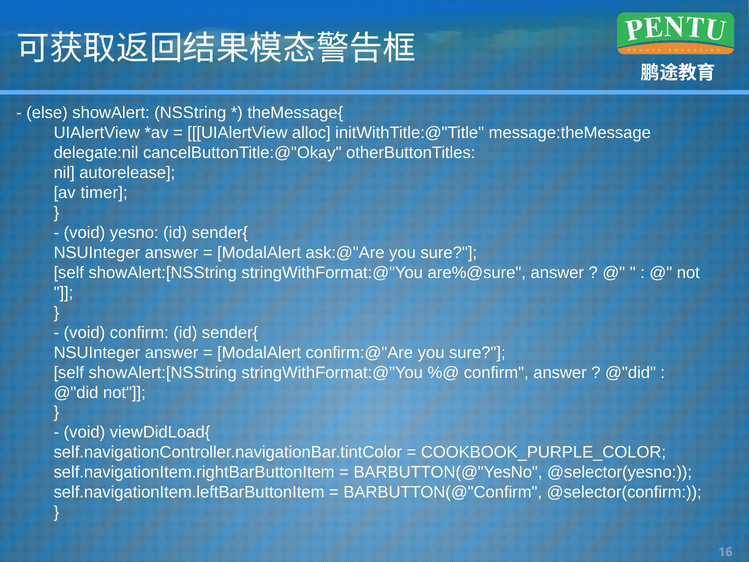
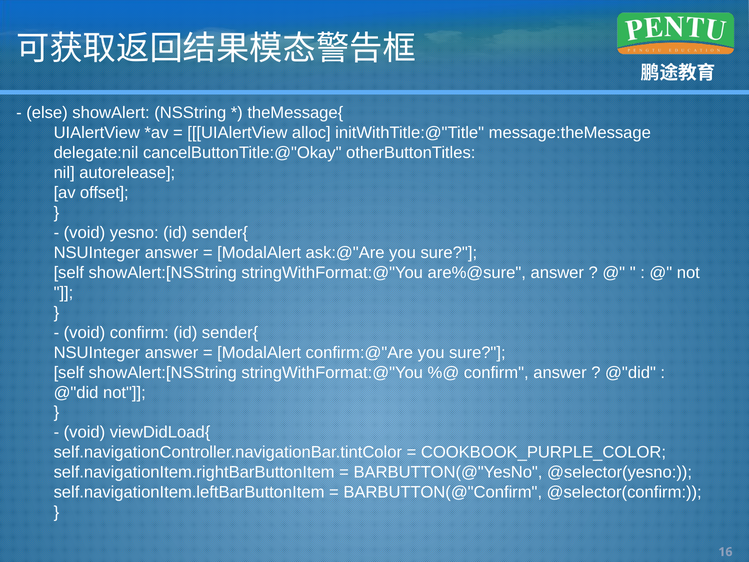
timer: timer -> offset (104, 193)
